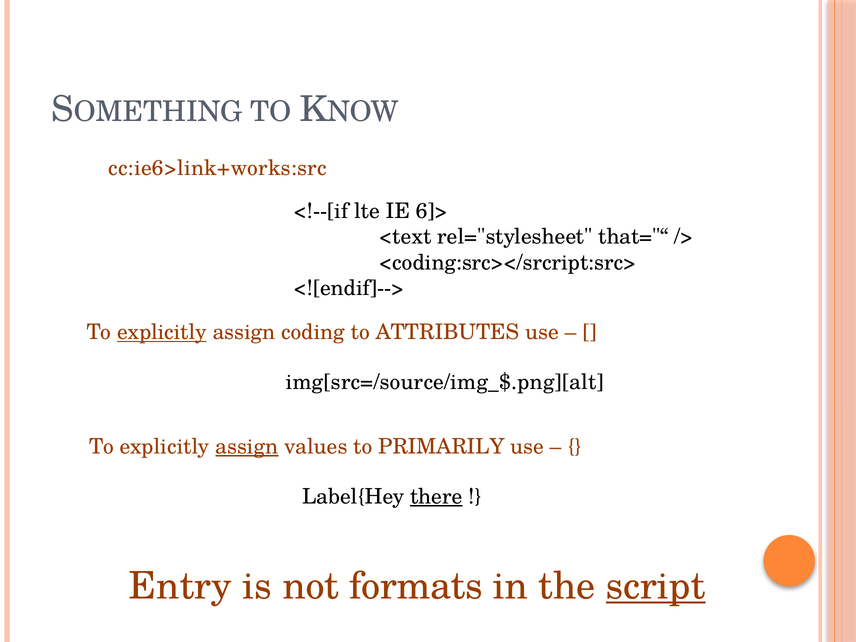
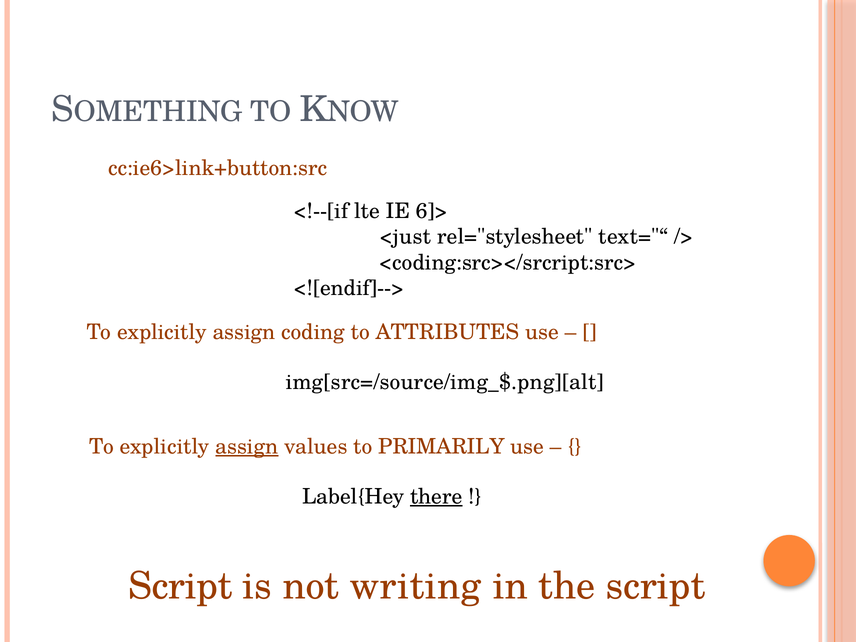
cc:ie6>link+works:src: cc:ie6>link+works:src -> cc:ie6>link+button:src (218, 168)
<text: <text -> <just (405, 237)
that="“: that="“ -> text="“ (633, 237)
explicitly underline: present -> none (162, 332)
Entry: Entry -> Script (181, 586)
formats: formats -> writing (416, 586)
script underline: present -> none (656, 586)
